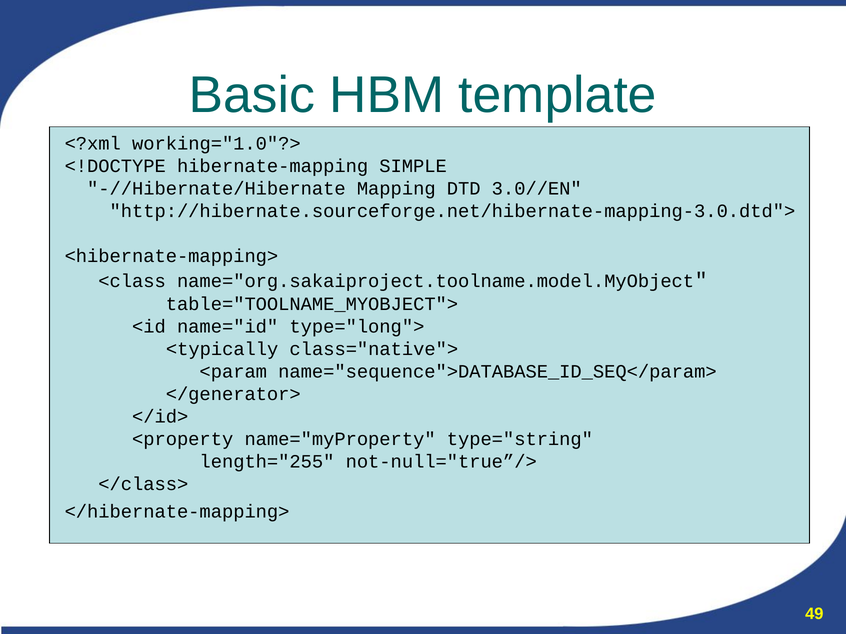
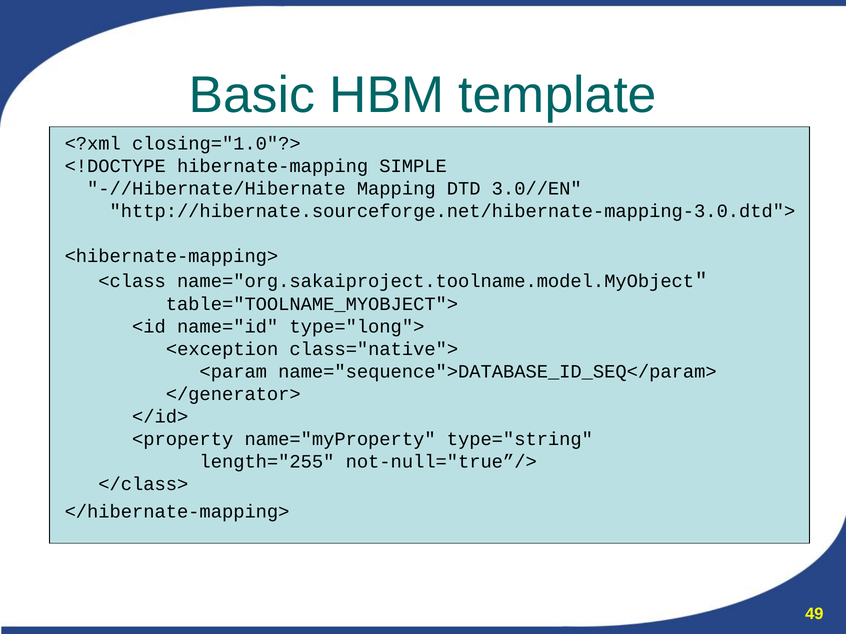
working="1.0"?>: working="1.0"?> -> closing="1.0"?> (216, 144)
<typically: <typically -> <exception (222, 349)
